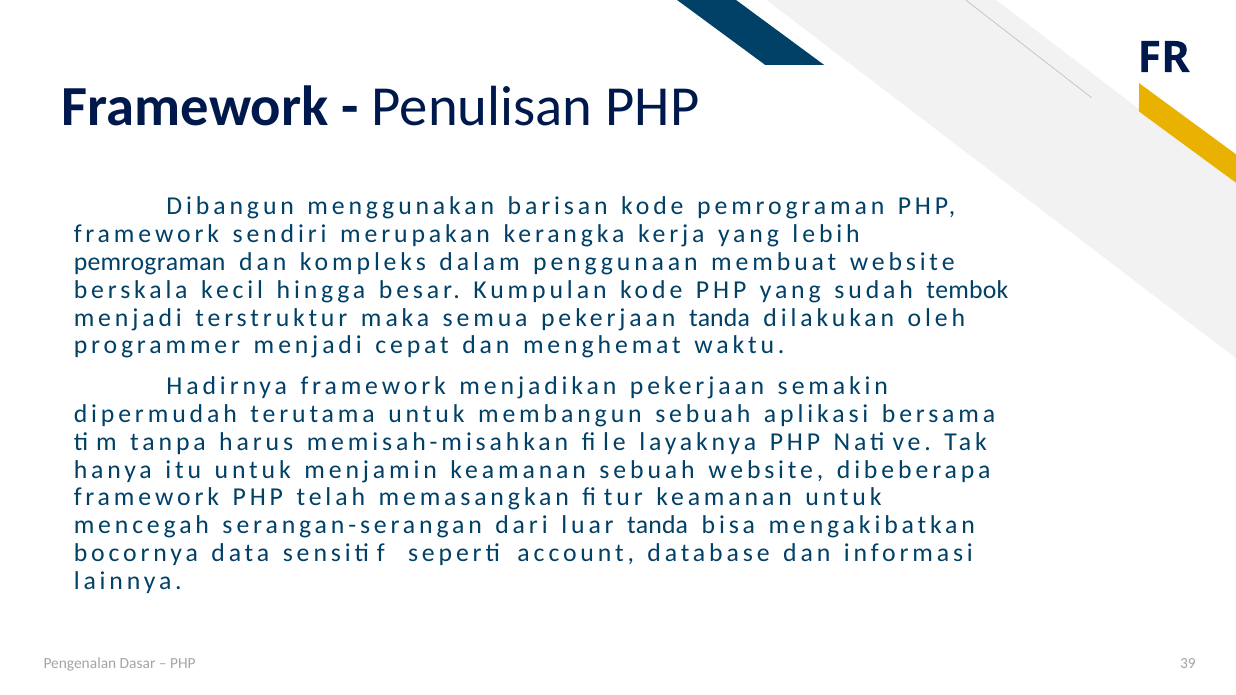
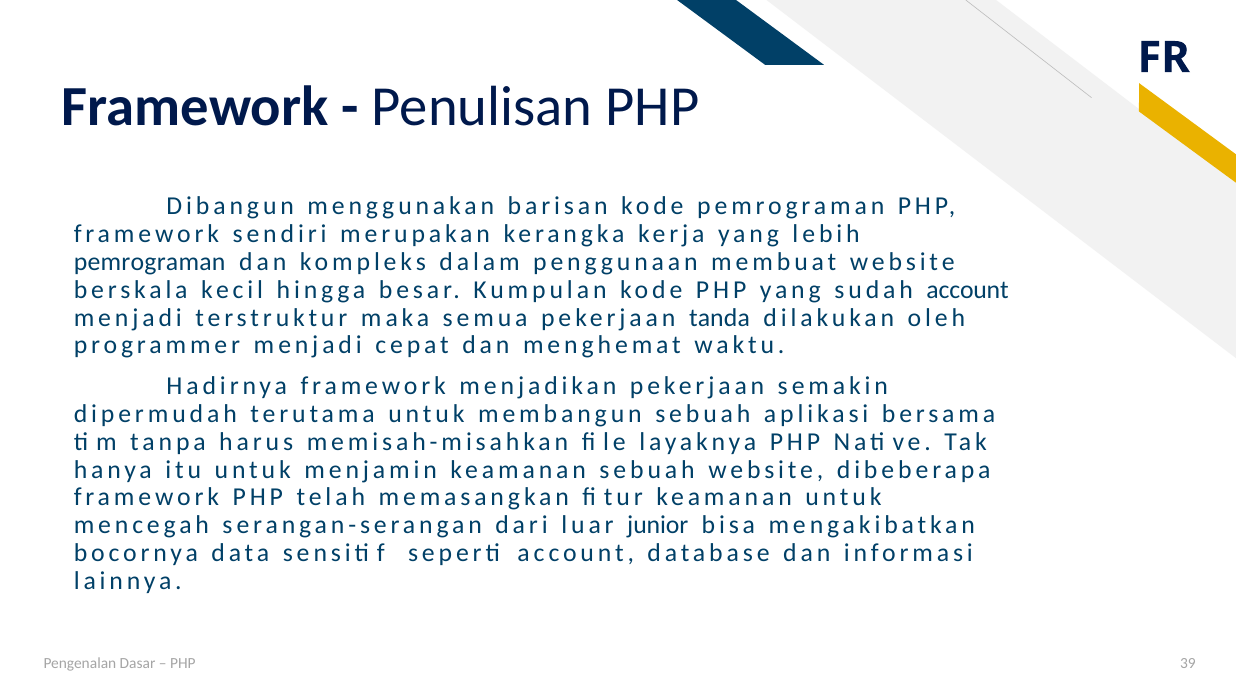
sudah tembok: tembok -> account (968, 290)
luar tanda: tanda -> junior (658, 525)
